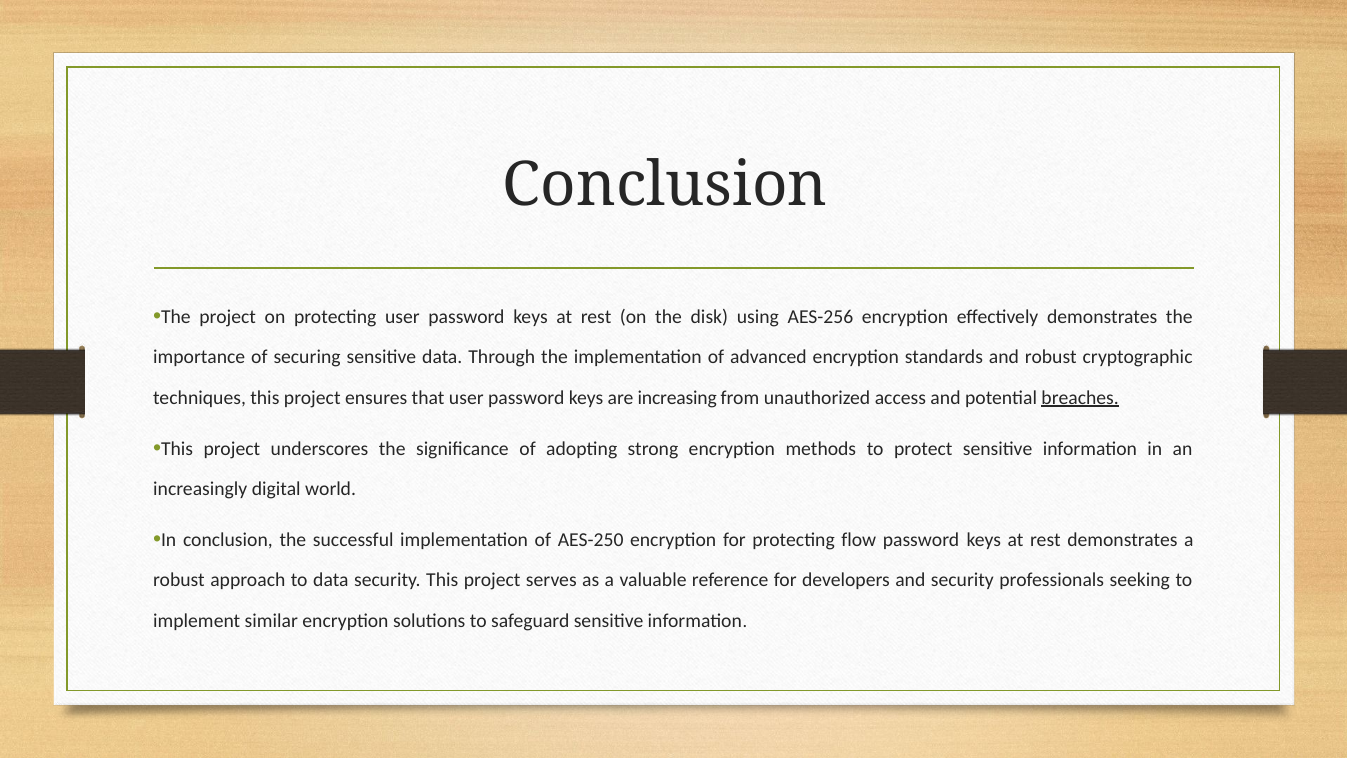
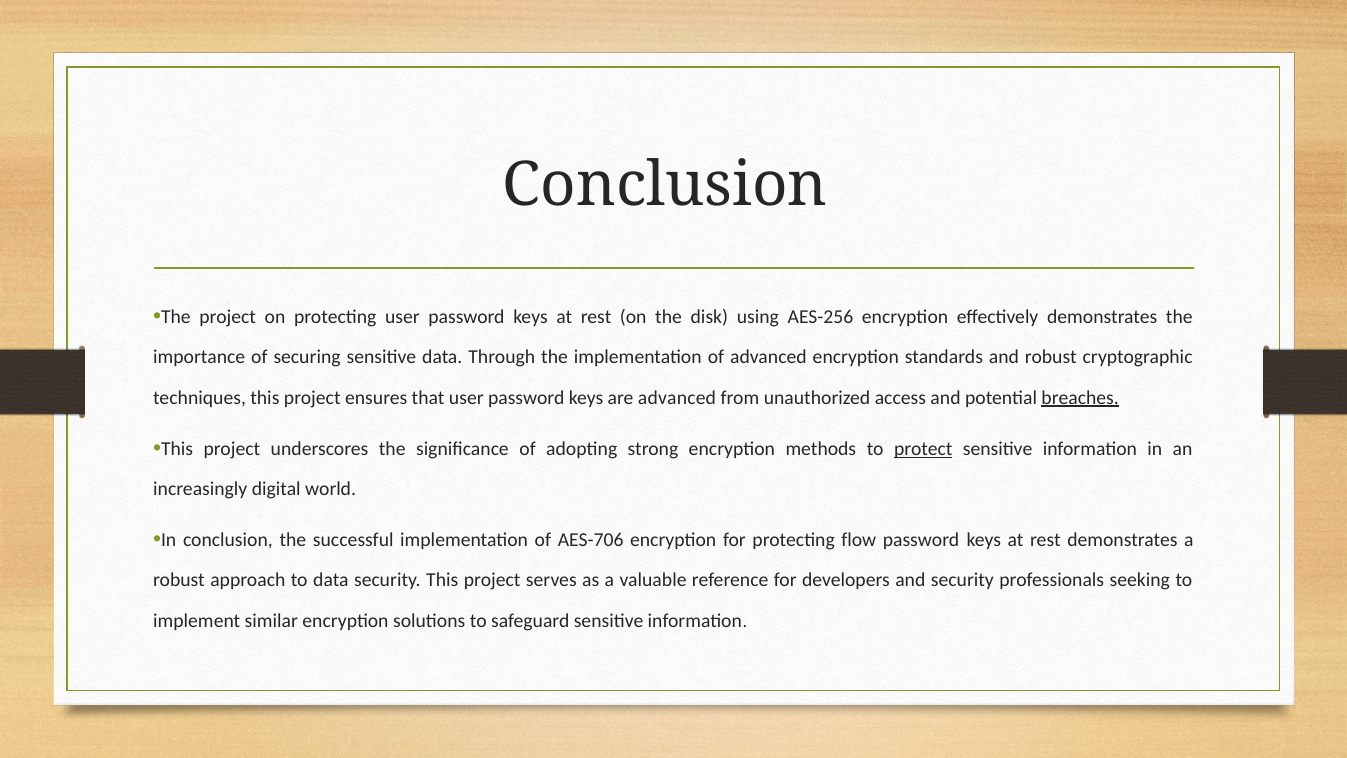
are increasing: increasing -> advanced (677, 397)
protect underline: none -> present (923, 449)
AES-250: AES-250 -> AES-706 (591, 540)
